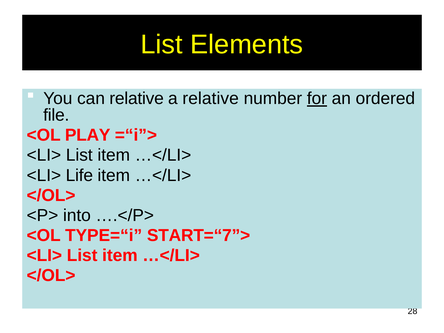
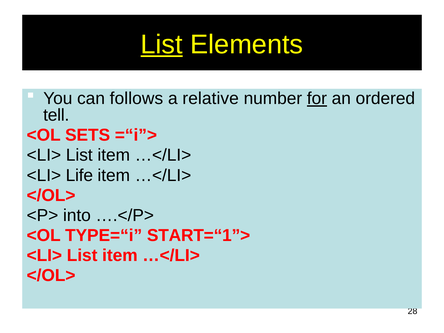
List underline: none -> present (162, 44)
can relative: relative -> follows (136, 99)
file: file -> tell (56, 115)
PLAY: PLAY -> SETS (88, 135)
START=“7”>: START=“7”> -> START=“1”> (199, 235)
